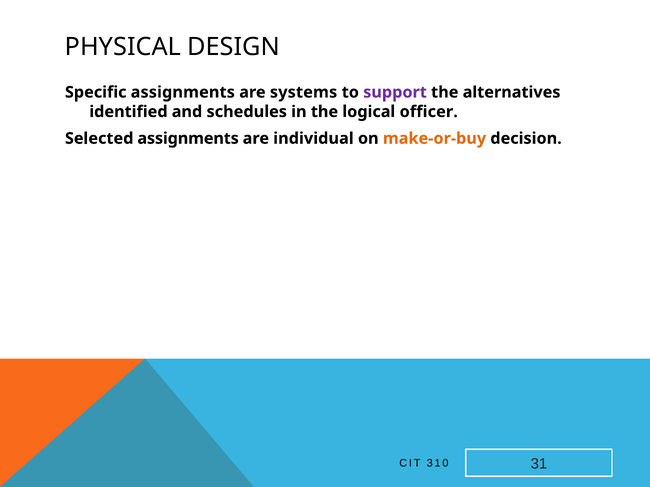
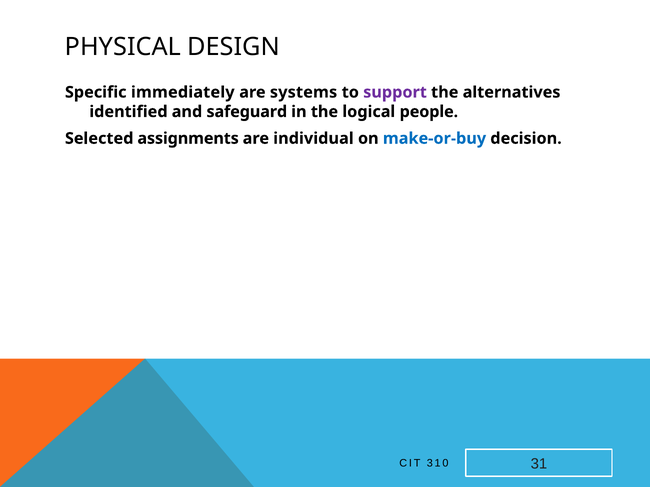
Specific assignments: assignments -> immediately (183, 92)
schedules: schedules -> safeguard (247, 112)
officer: officer -> people (429, 112)
make-or-buy colour: orange -> blue (435, 139)
